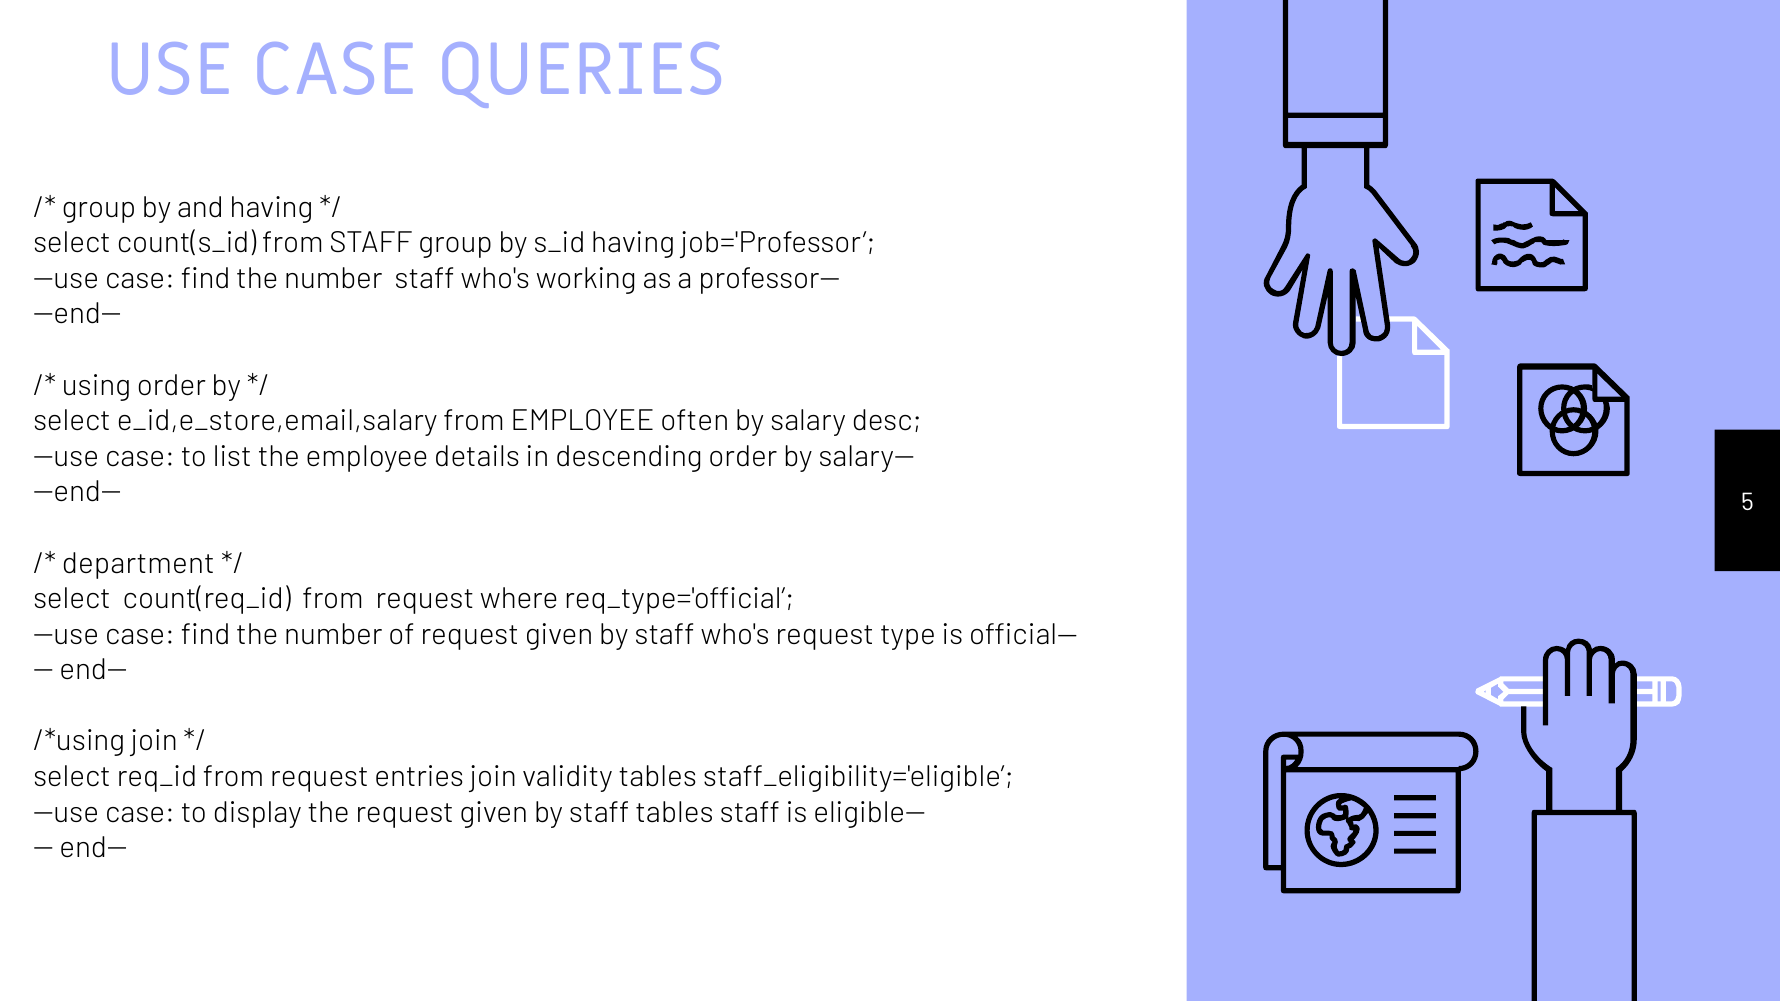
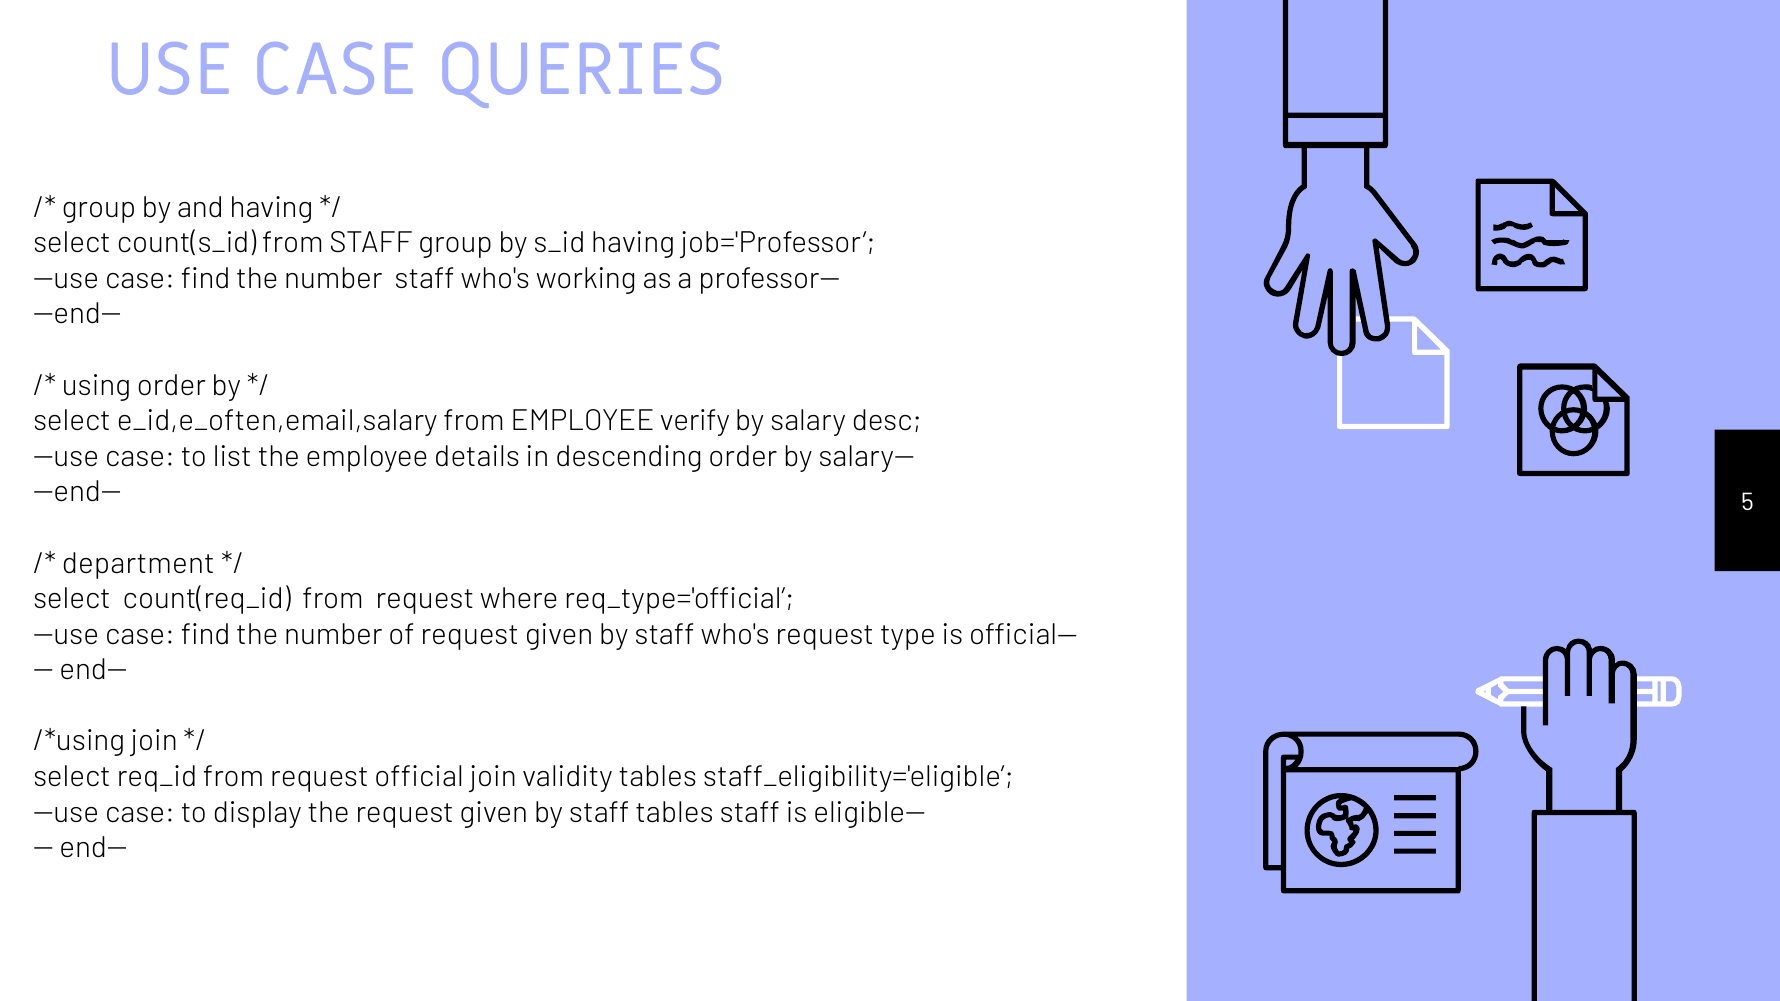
e_id,e_store,email,salary: e_id,e_store,email,salary -> e_id,e_often,email,salary (277, 421)
often: often -> verify (695, 421)
entries: entries -> official (419, 777)
